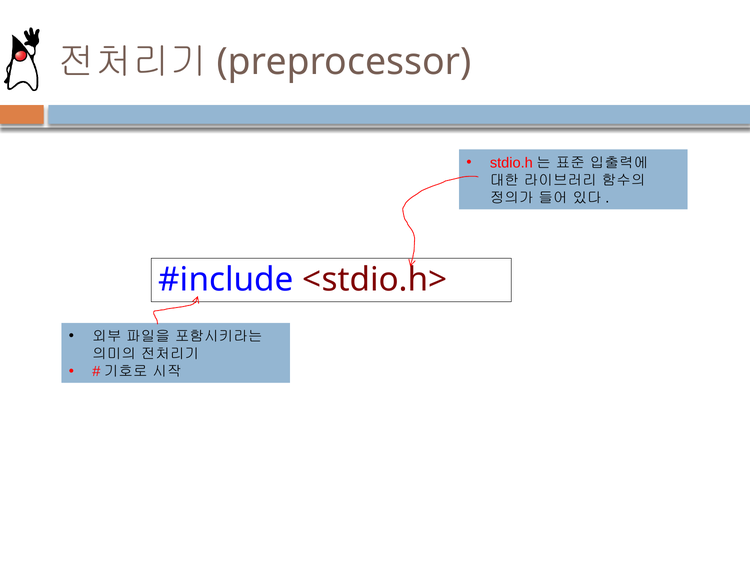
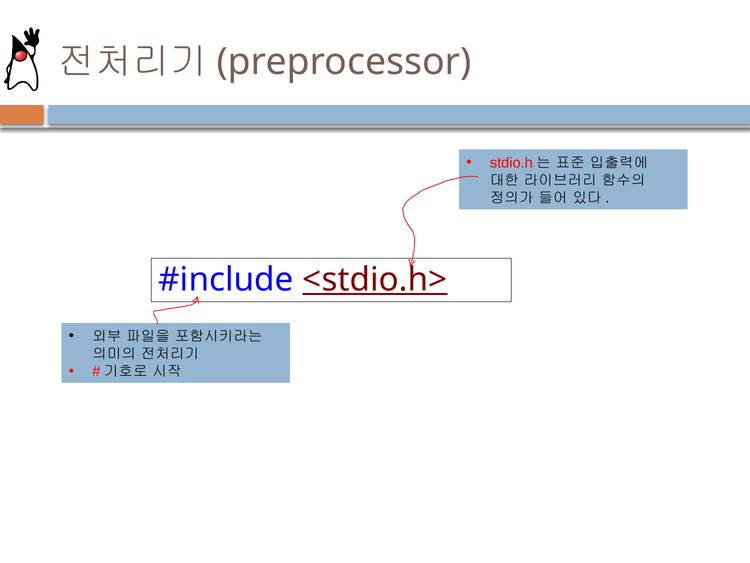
<stdio.h> underline: none -> present (375, 280)
